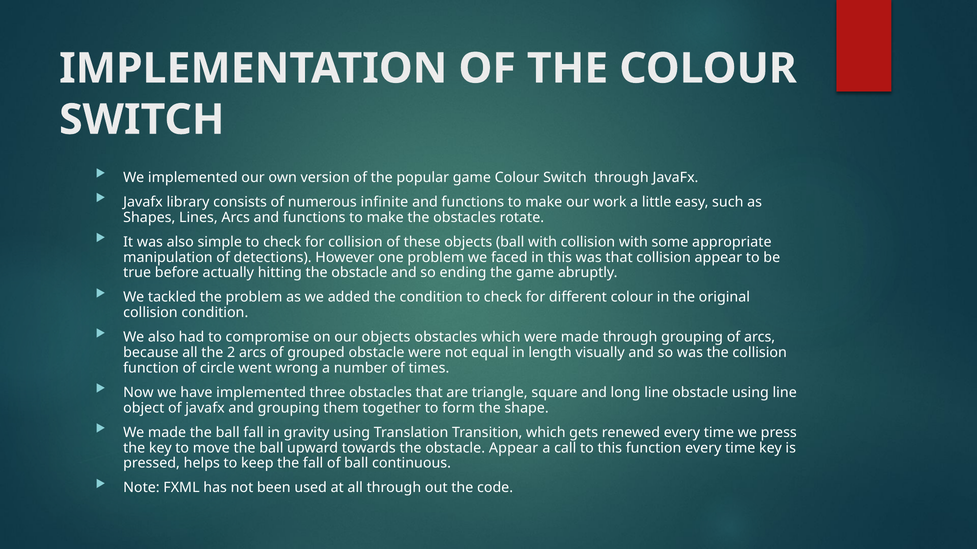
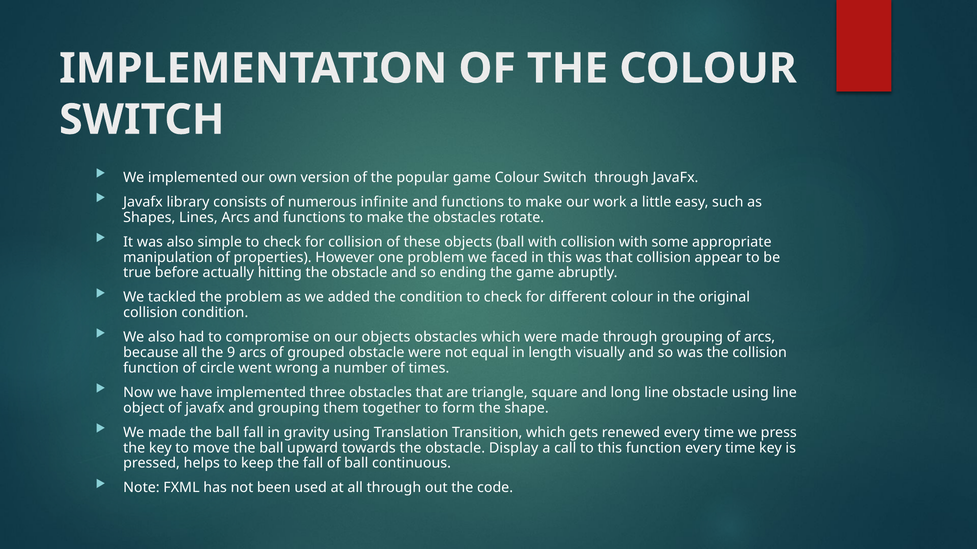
detections: detections -> properties (273, 258)
2: 2 -> 9 (231, 353)
obstacle Appear: Appear -> Display (514, 448)
